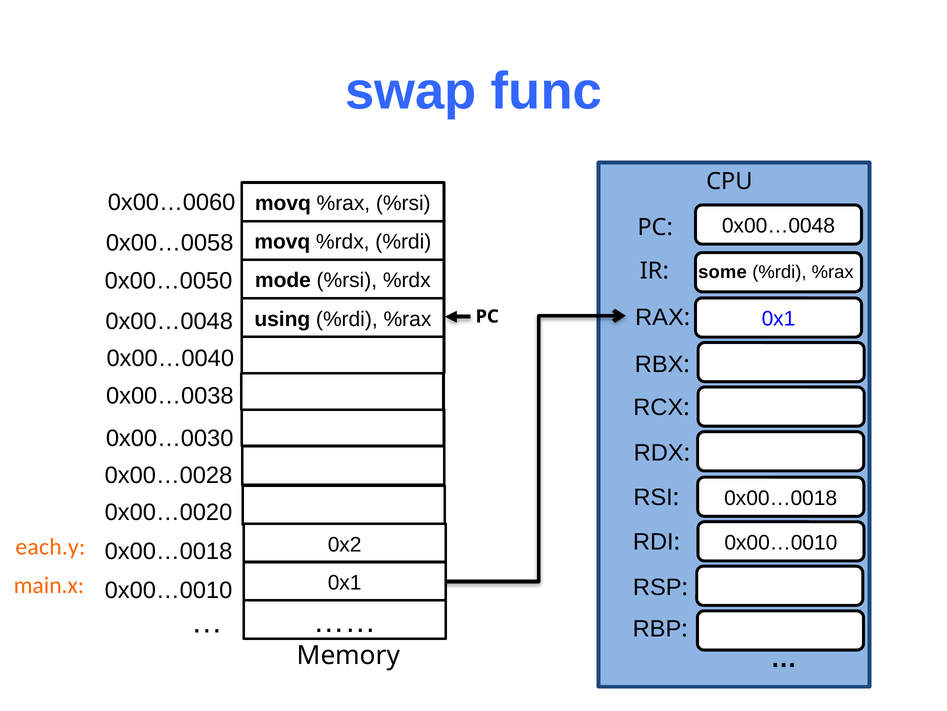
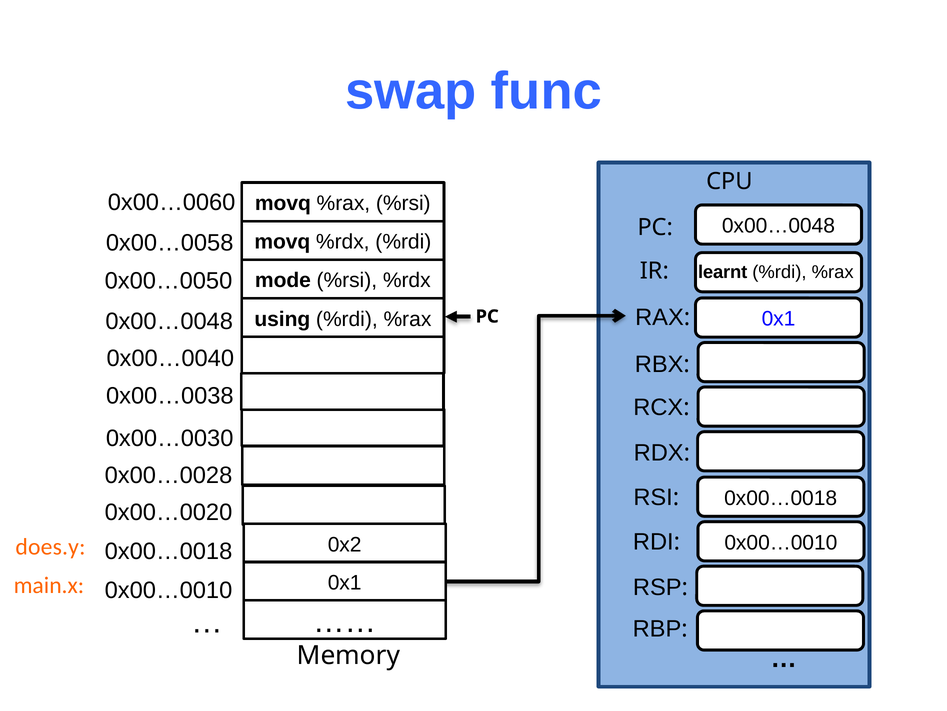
some: some -> learnt (723, 272)
each.y: each.y -> does.y (50, 546)
